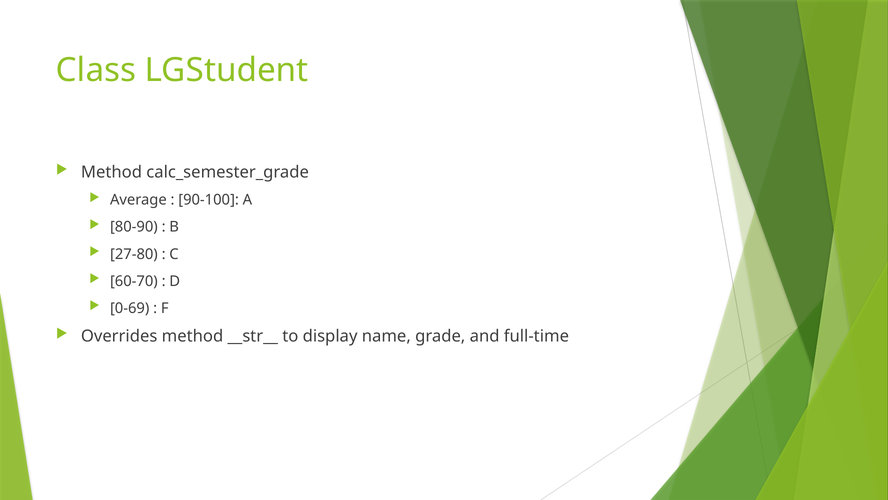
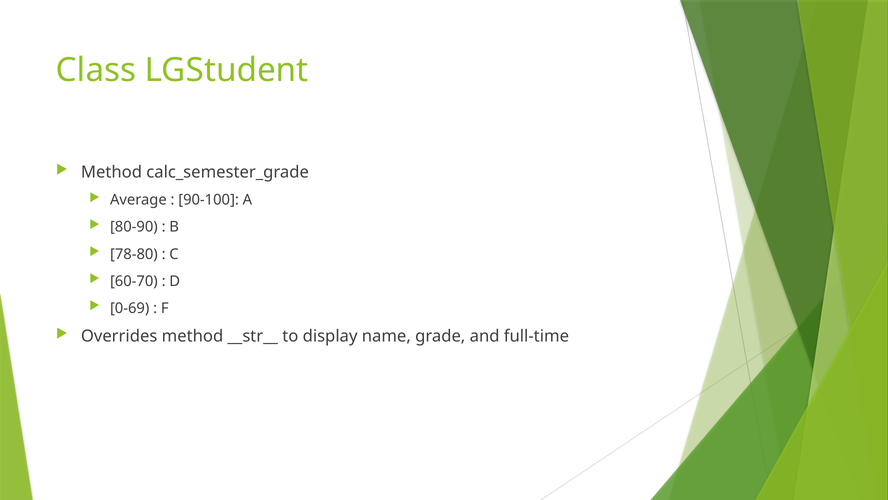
27-80: 27-80 -> 78-80 (134, 254)
